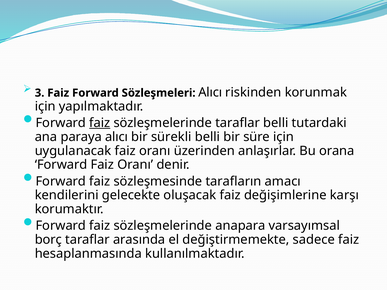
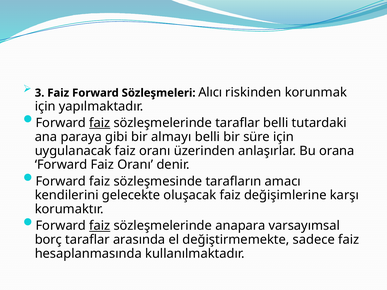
paraya alıcı: alıcı -> gibi (116, 137)
sürekli: sürekli -> almayı (171, 137)
faiz underline: none -> present (100, 226)
